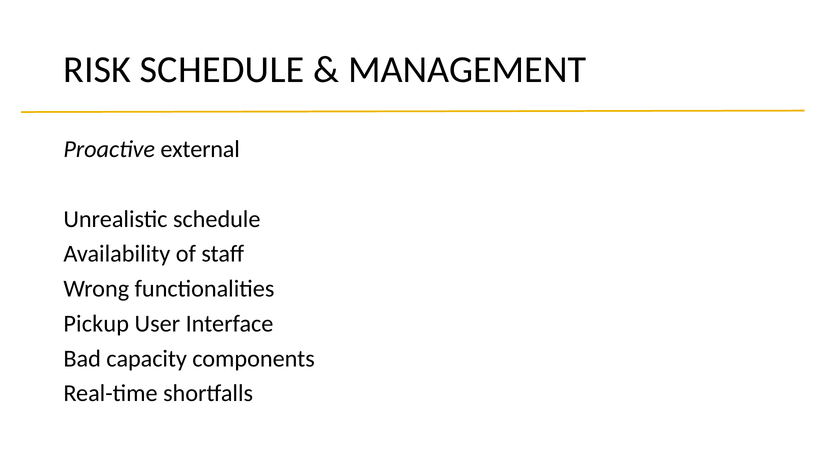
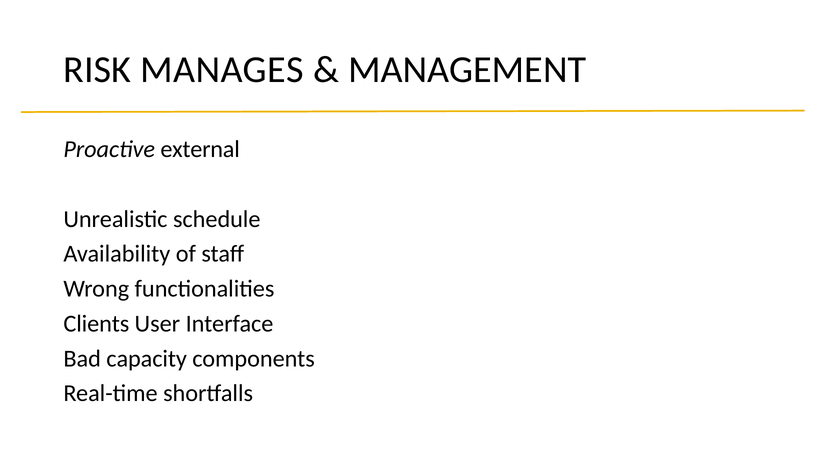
RISK SCHEDULE: SCHEDULE -> MANAGES (222, 70)
Pickup: Pickup -> Clients (96, 324)
